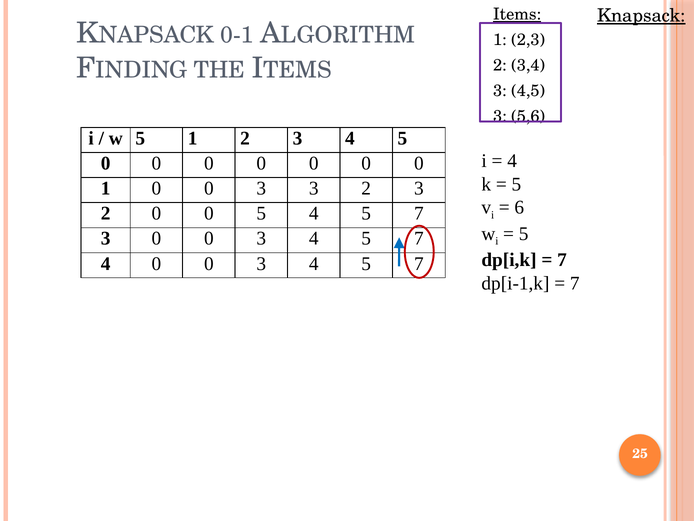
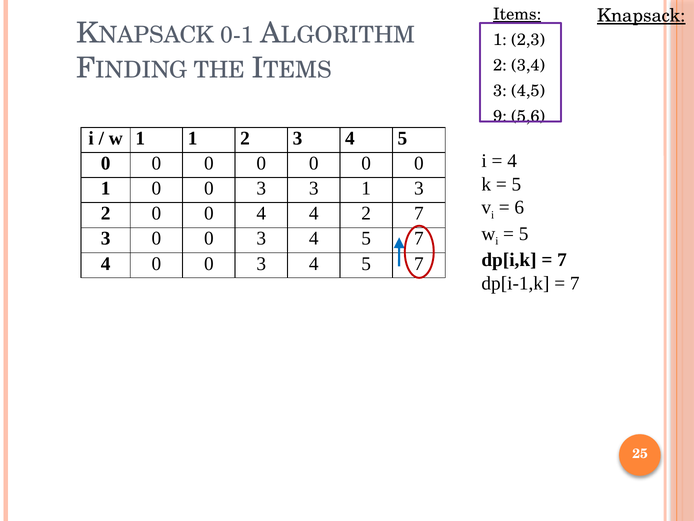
3: 3 -> 9 (500, 116)
w 5: 5 -> 1 (140, 138)
3 3 2: 2 -> 1 (366, 188)
0 5: 5 -> 4 (261, 213)
5: 5 -> 2 (366, 213)
